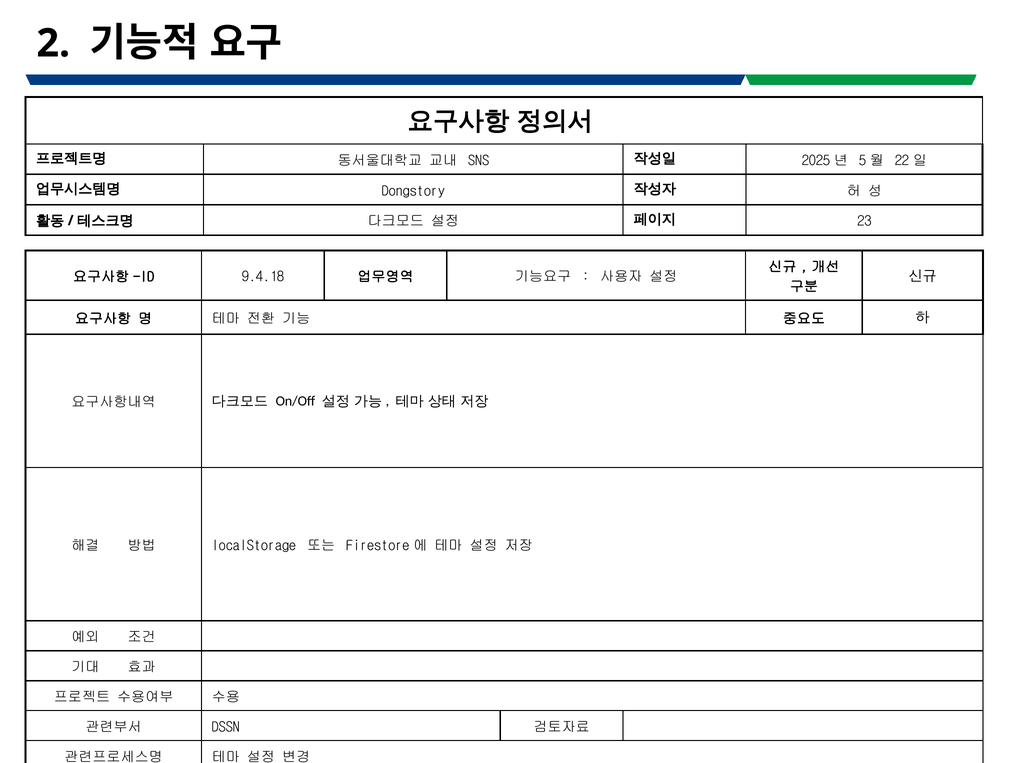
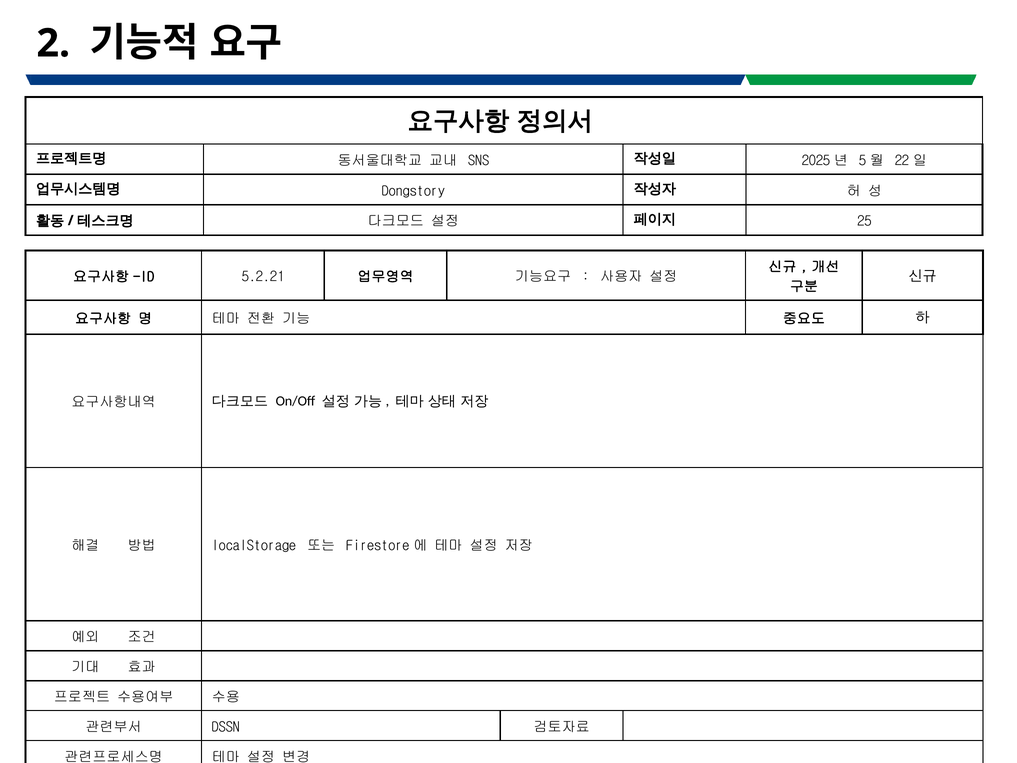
23: 23 -> 25 (864, 221)
9.4.18: 9.4.18 -> 5.2.21 (263, 277)
